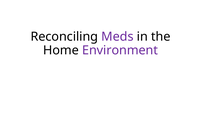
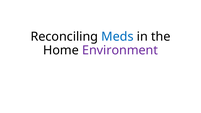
Meds colour: purple -> blue (117, 37)
